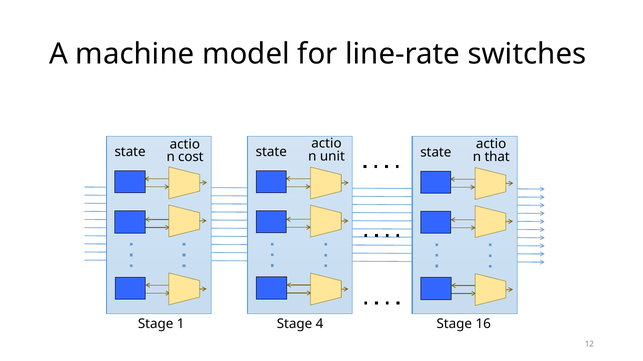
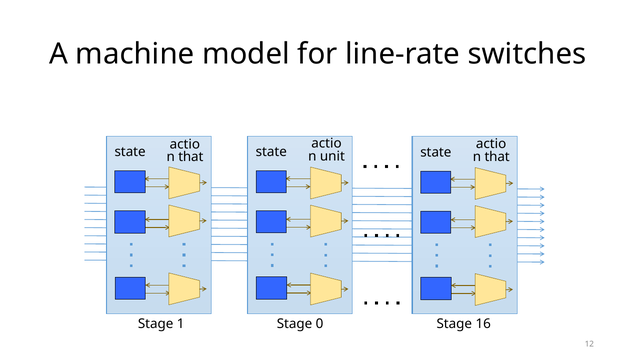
cost: cost -> that (191, 157)
4: 4 -> 0 (320, 325)
